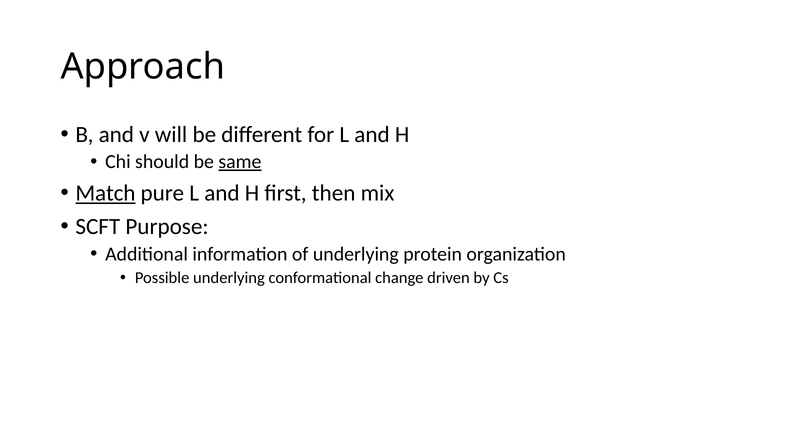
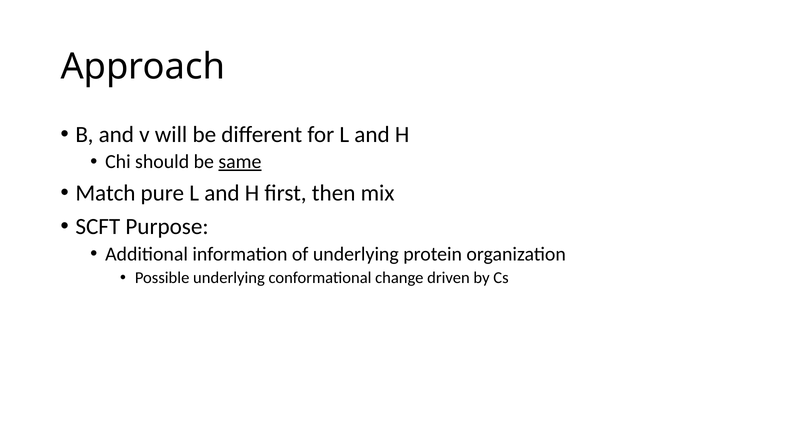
Match underline: present -> none (105, 193)
